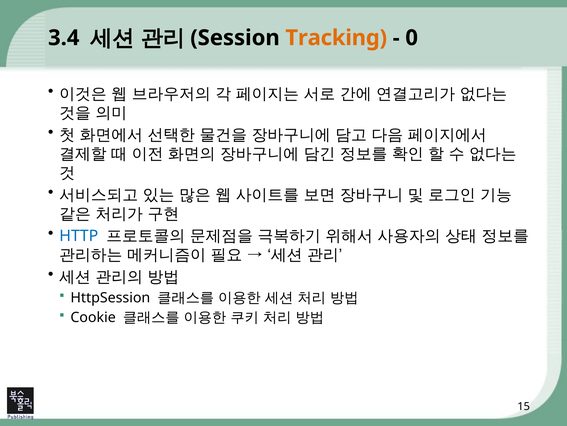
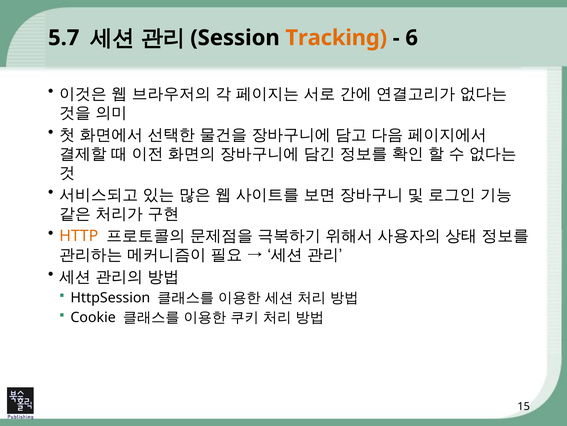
3.4: 3.4 -> 5.7 (64, 38)
0: 0 -> 6 (412, 38)
HTTP colour: blue -> orange (79, 236)
